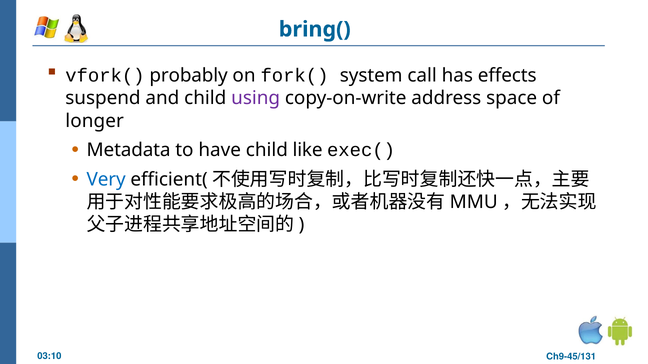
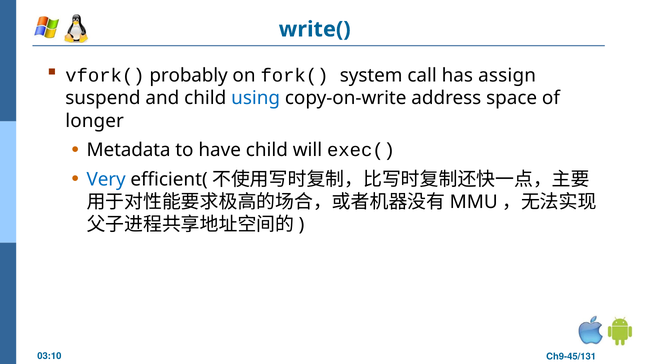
bring(: bring( -> write( (315, 29)
effects: effects -> assign (507, 76)
using colour: purple -> blue (256, 98)
like: like -> will (307, 150)
